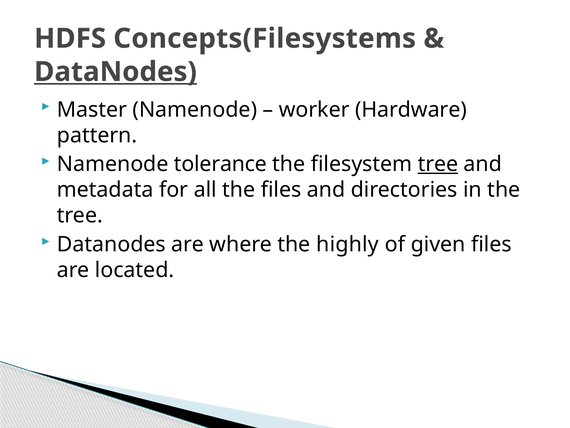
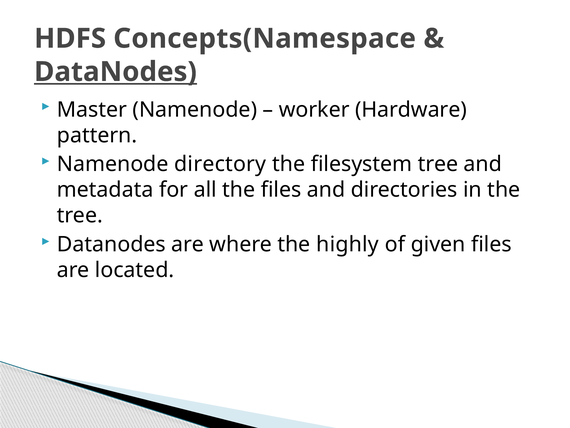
Concepts(Filesystems: Concepts(Filesystems -> Concepts(Namespace (265, 38)
tolerance: tolerance -> directory (220, 164)
tree underline: present -> none (438, 164)
